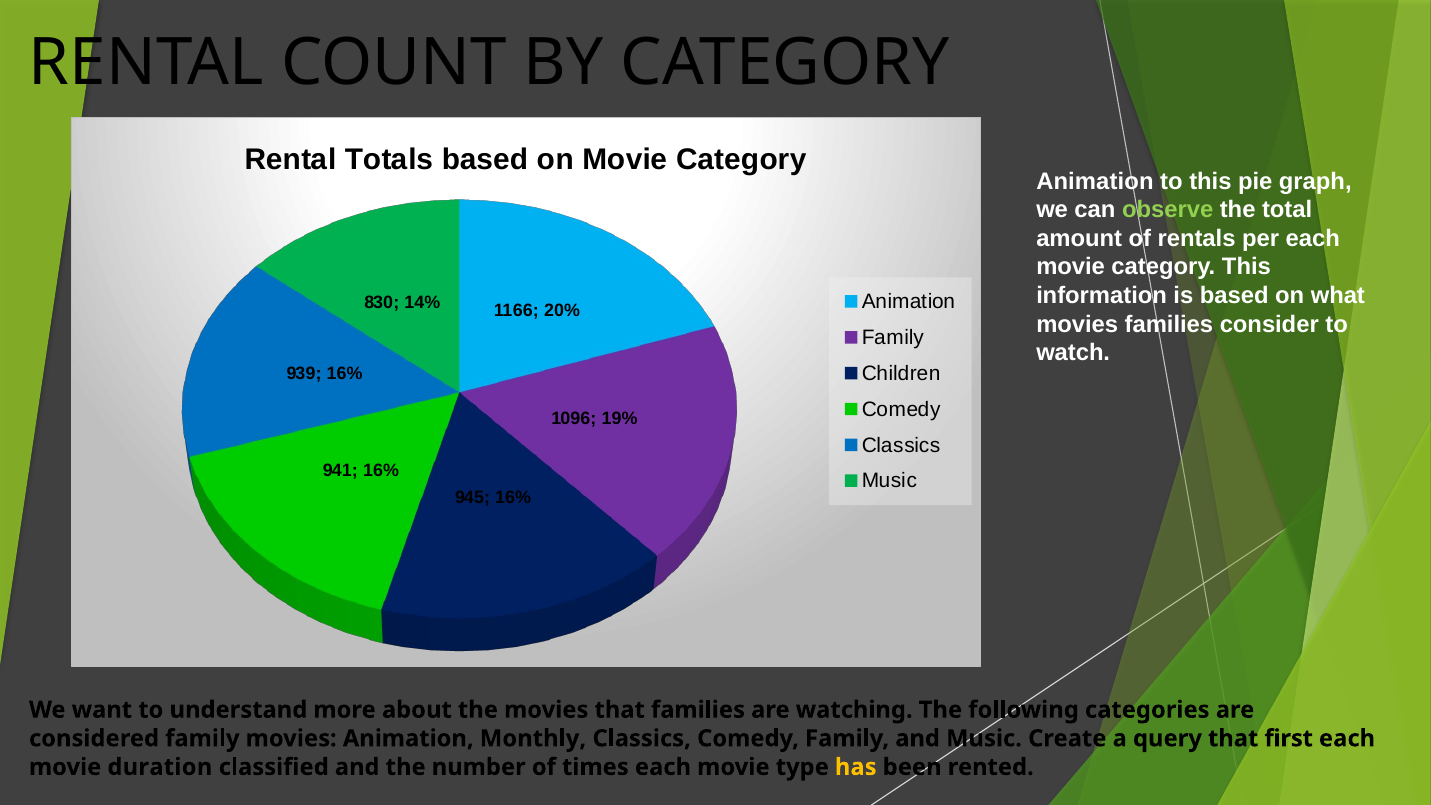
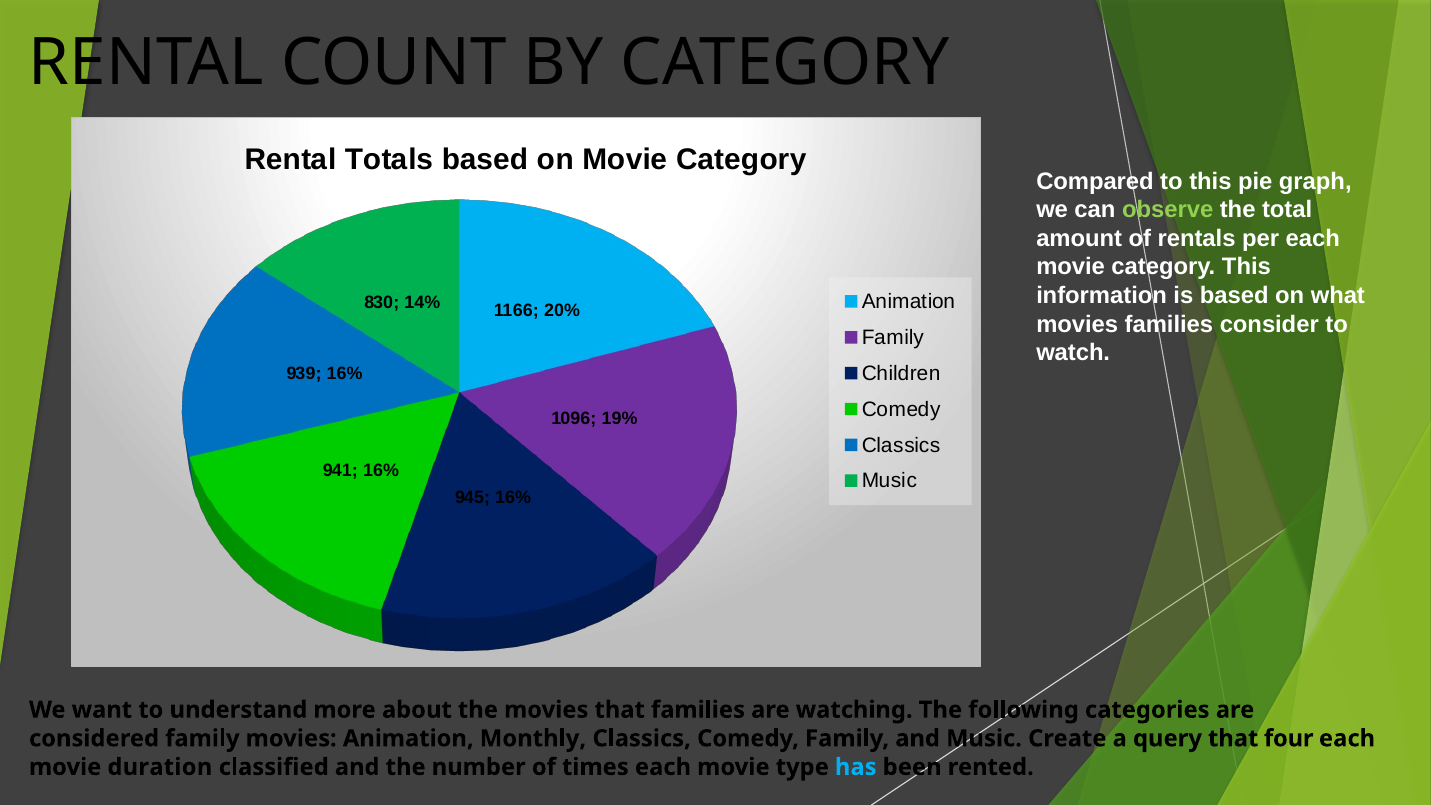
Animation: Animation -> Compared (1095, 181)
first: first -> four (1289, 738)
has colour: yellow -> light blue (856, 767)
